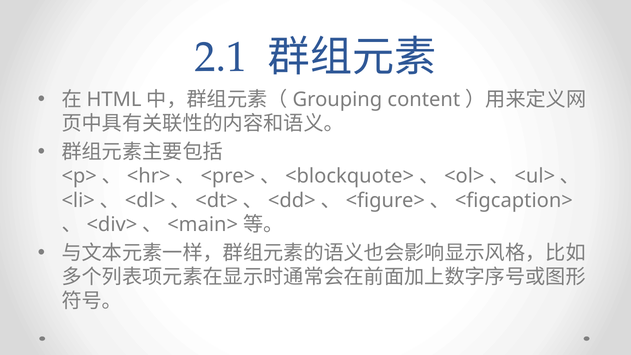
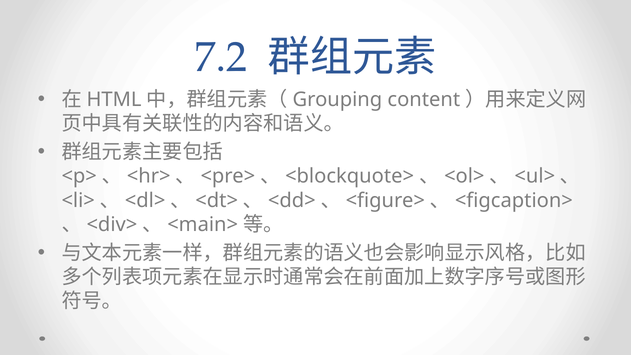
2.1: 2.1 -> 7.2 (221, 57)
